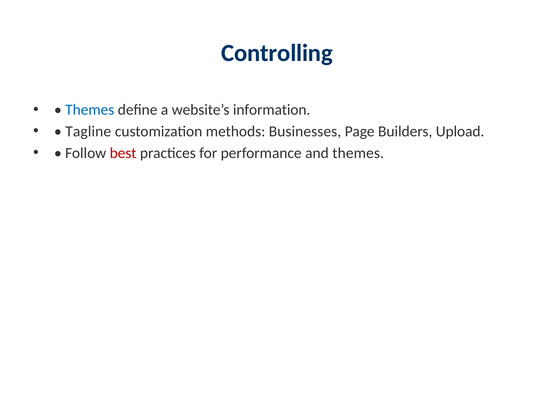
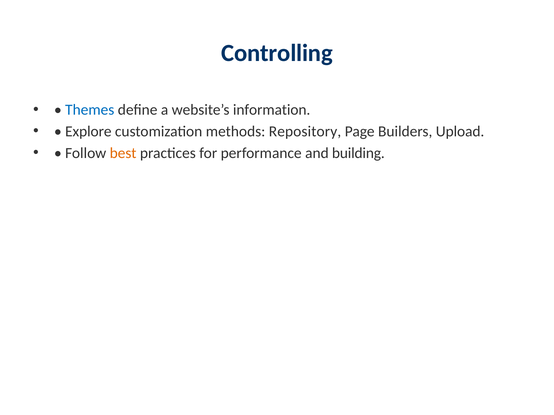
Tagline: Tagline -> Explore (88, 132)
Businesses: Businesses -> Repository (305, 132)
best colour: red -> orange (123, 153)
and themes: themes -> building (358, 153)
